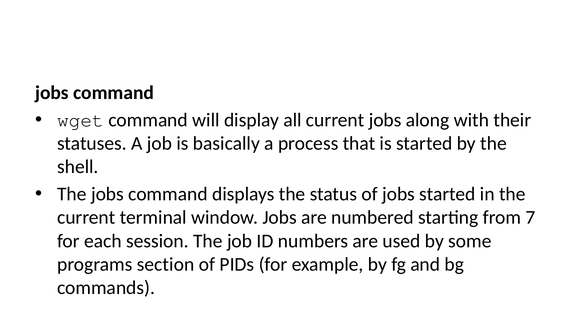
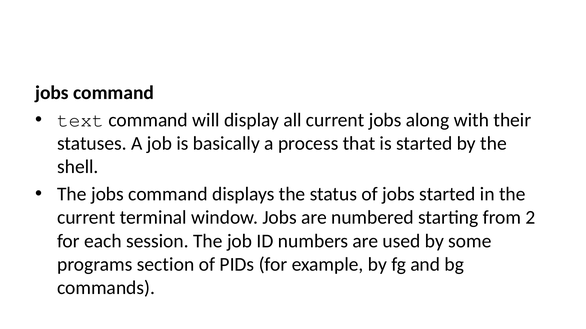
wget: wget -> text (81, 120)
7: 7 -> 2 (530, 218)
